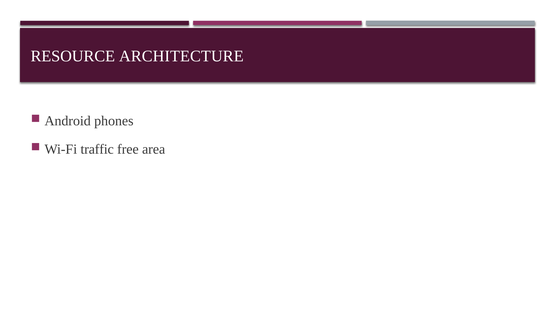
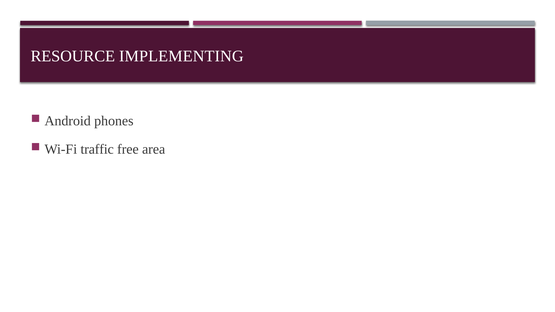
ARCHITECTURE: ARCHITECTURE -> IMPLEMENTING (181, 56)
